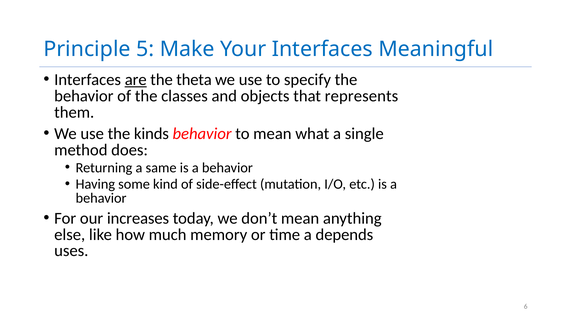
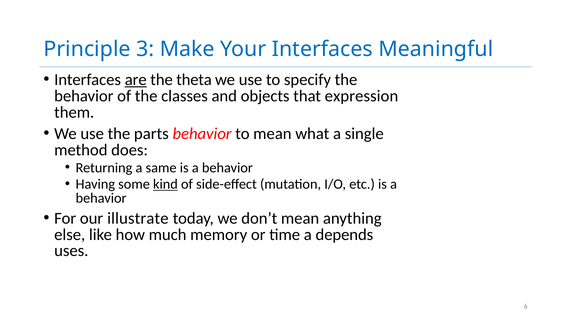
5: 5 -> 3 (145, 49)
represents: represents -> expression (361, 96)
kinds: kinds -> parts (151, 134)
kind underline: none -> present (165, 184)
increases: increases -> illustrate (138, 219)
